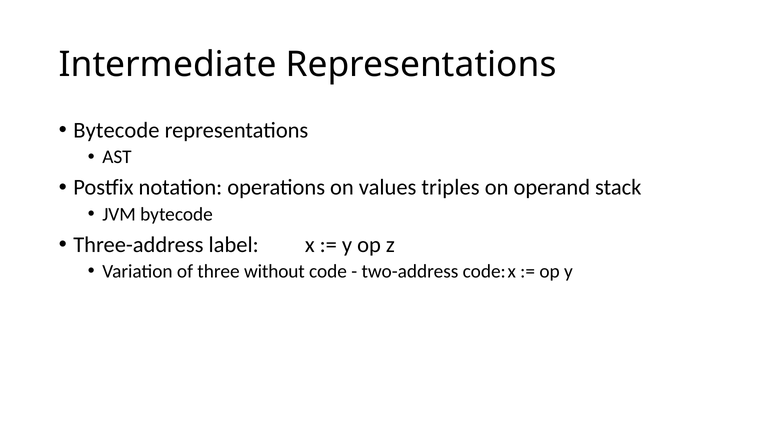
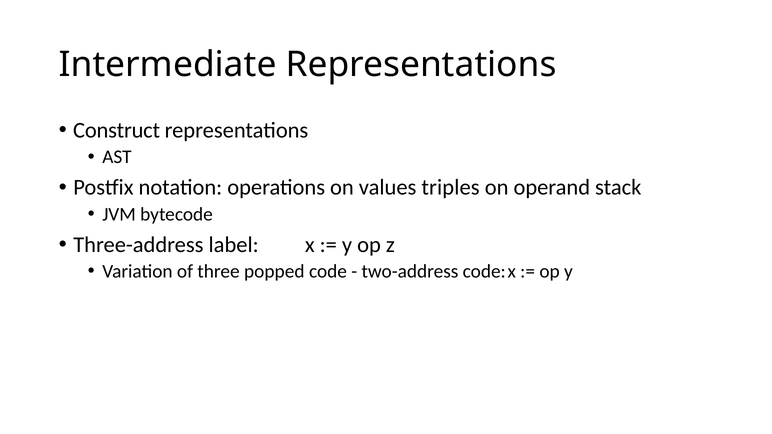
Bytecode: Bytecode -> Construct (117, 130)
without: without -> popped (274, 271)
